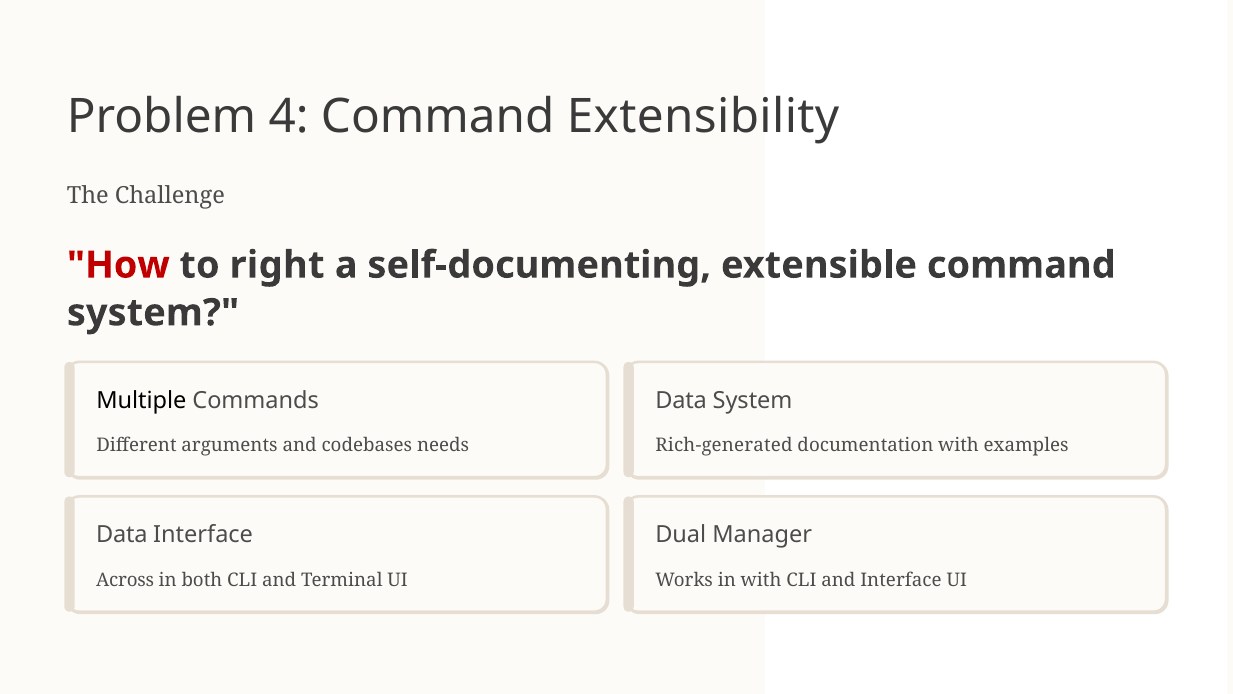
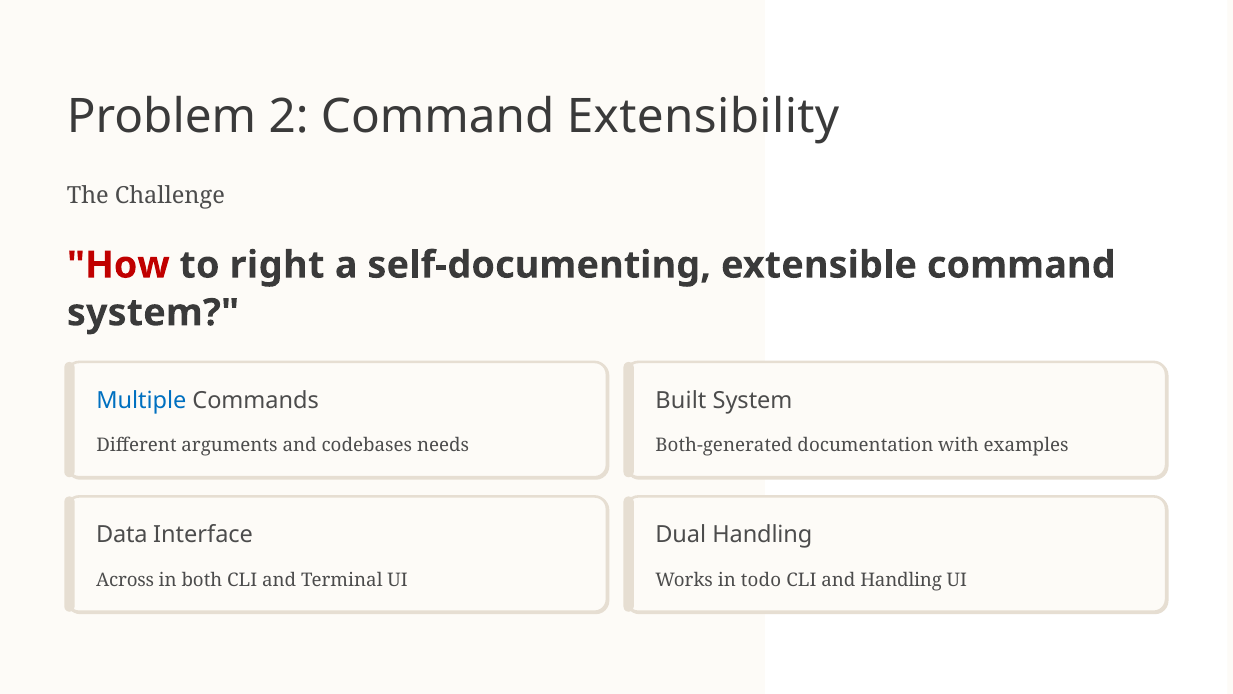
4: 4 -> 2 (289, 116)
Multiple colour: black -> blue (141, 400)
Data: Data -> Built (681, 400)
Rich-generated: Rich-generated -> Both-generated (724, 445)
Dual Manager: Manager -> Handling (762, 535)
in with: with -> todo (761, 580)
and Interface: Interface -> Handling (901, 580)
